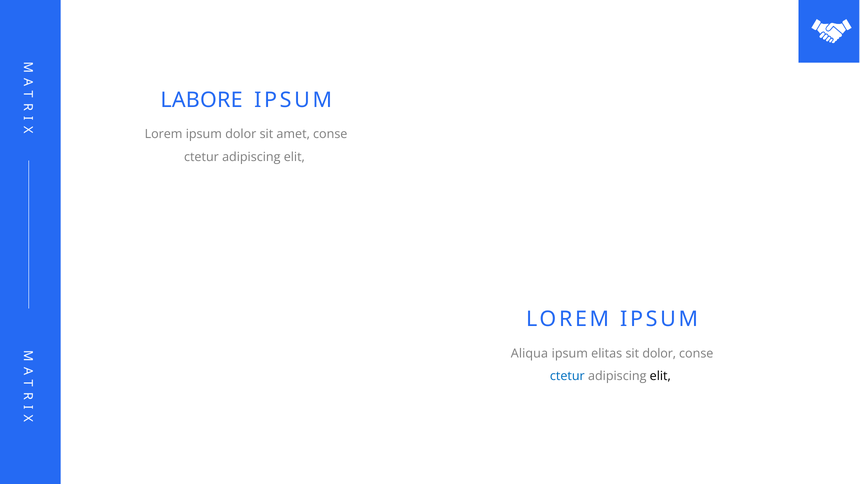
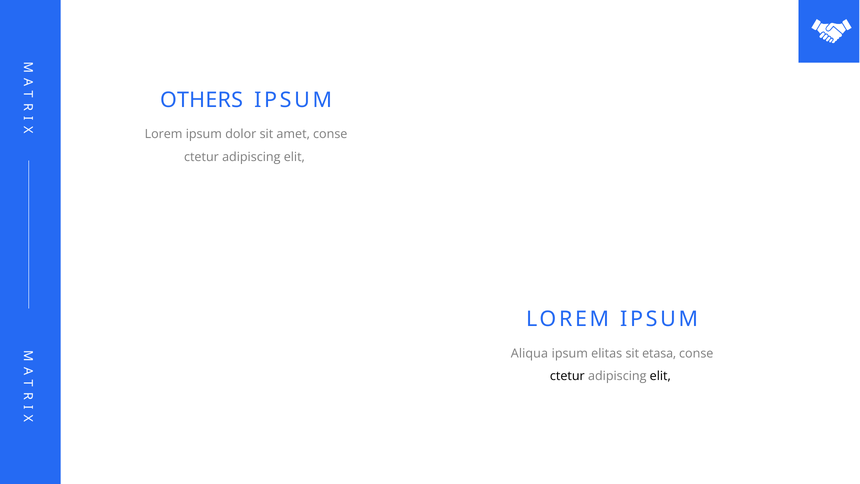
LABORE: LABORE -> OTHERS (202, 100)
sit dolor: dolor -> etasa (659, 353)
ctetur colour: blue -> black (567, 376)
